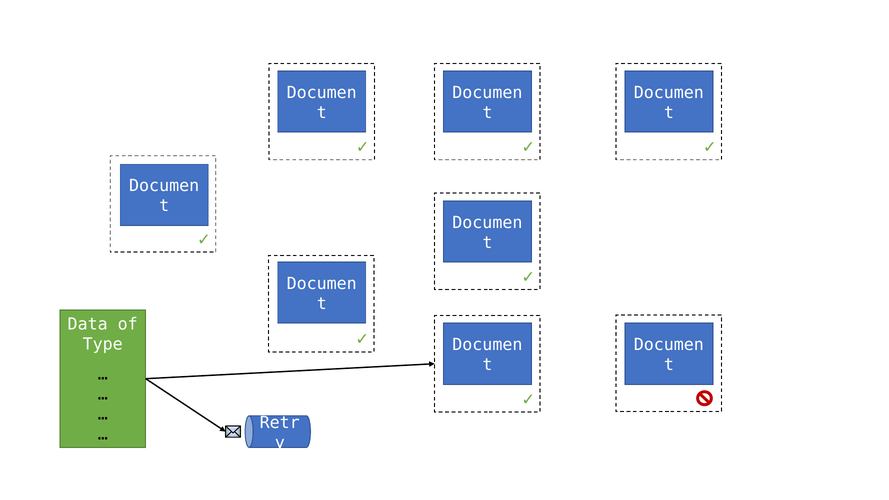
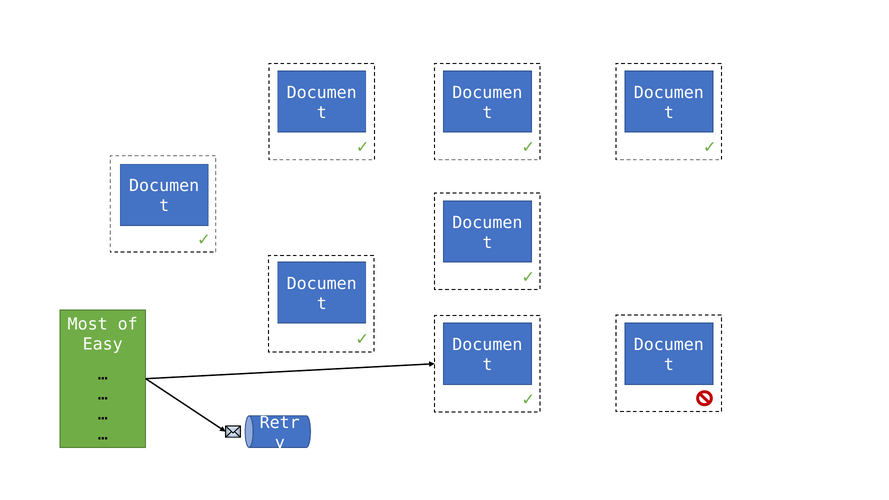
Data: Data -> Most (88, 324)
Type: Type -> Easy (103, 344)
